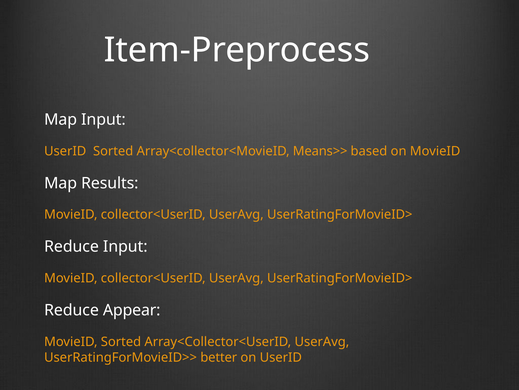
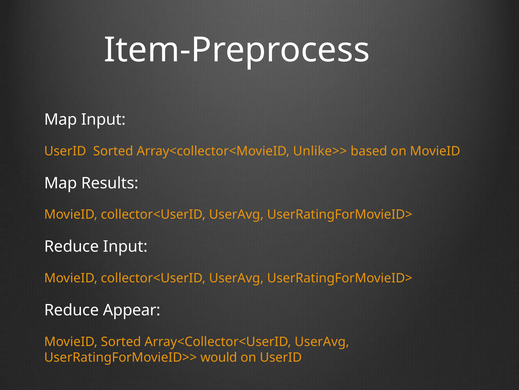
Means>>: Means>> -> Unlike>> (320, 151)
better: better -> would (219, 357)
